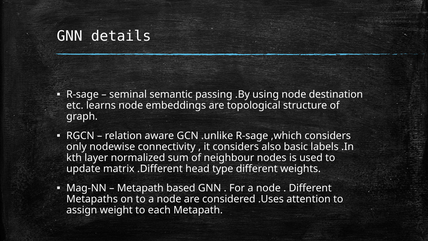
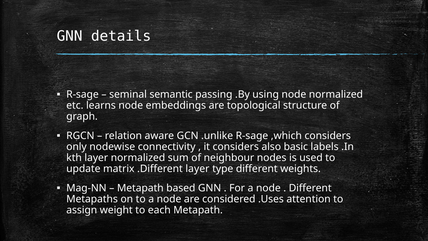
node destination: destination -> normalized (336, 94)
.Different head: head -> layer (197, 169)
